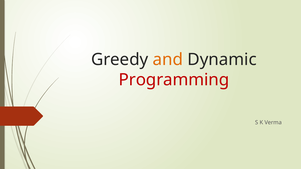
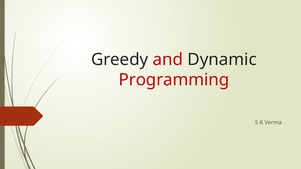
and colour: orange -> red (168, 60)
